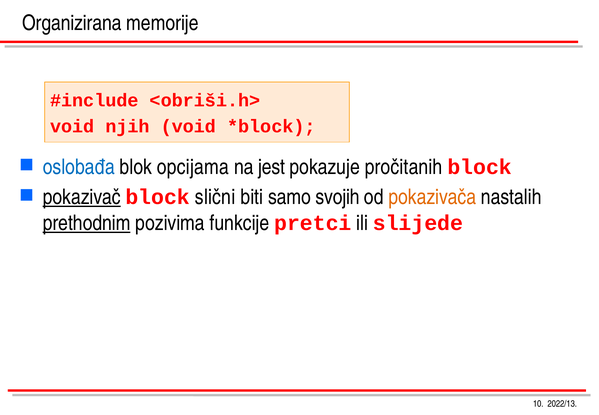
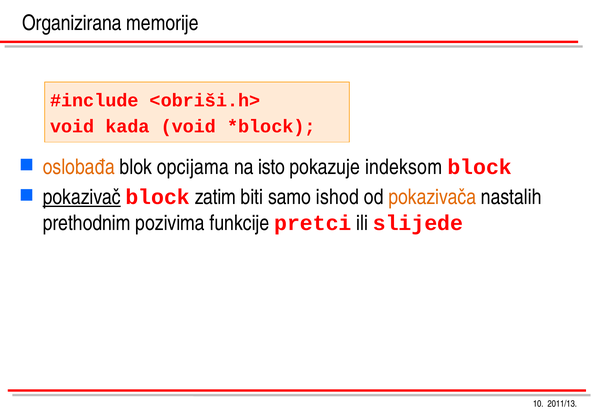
njih: njih -> kada (128, 126)
oslobađa colour: blue -> orange (79, 167)
jest: jest -> isto (272, 167)
pročitanih: pročitanih -> indeksom (404, 167)
slični: slični -> zatim (215, 197)
svojih: svojih -> ishod (337, 197)
prethodnim underline: present -> none (87, 223)
2022/13: 2022/13 -> 2011/13 (562, 403)
